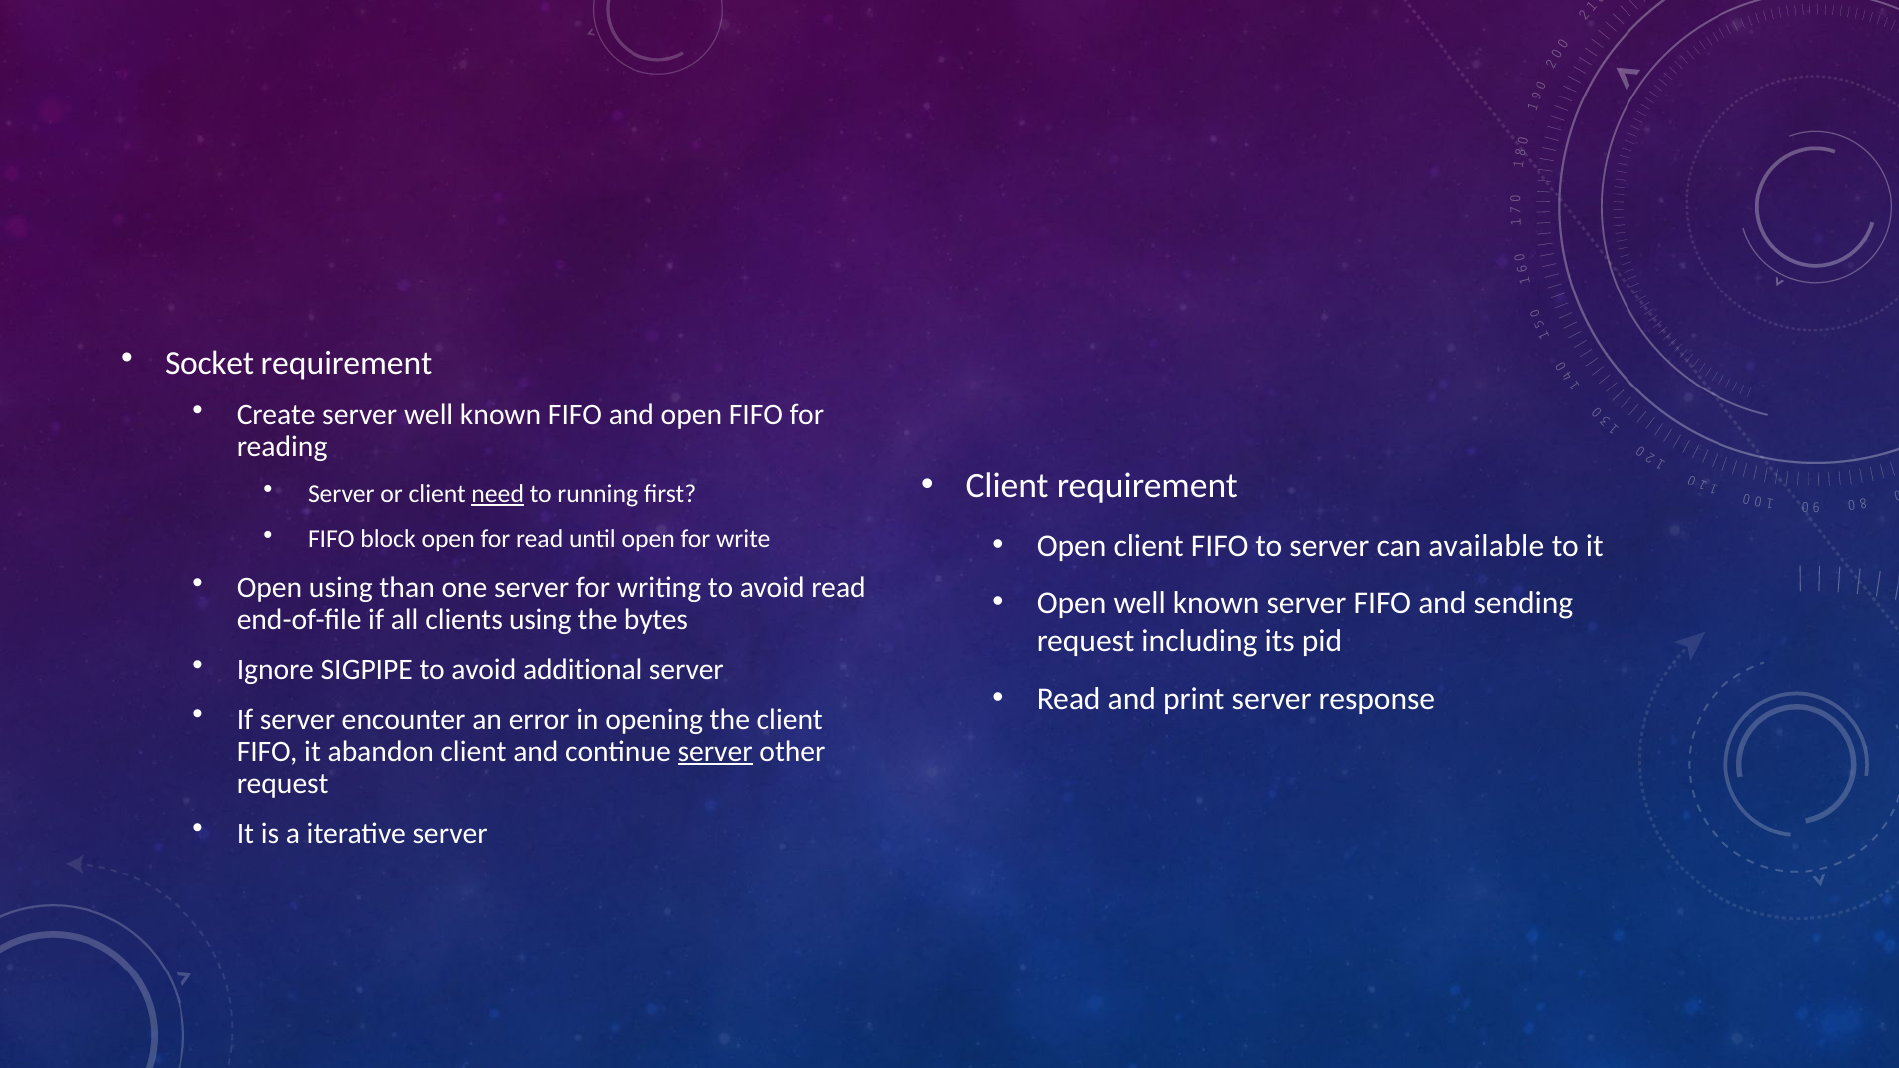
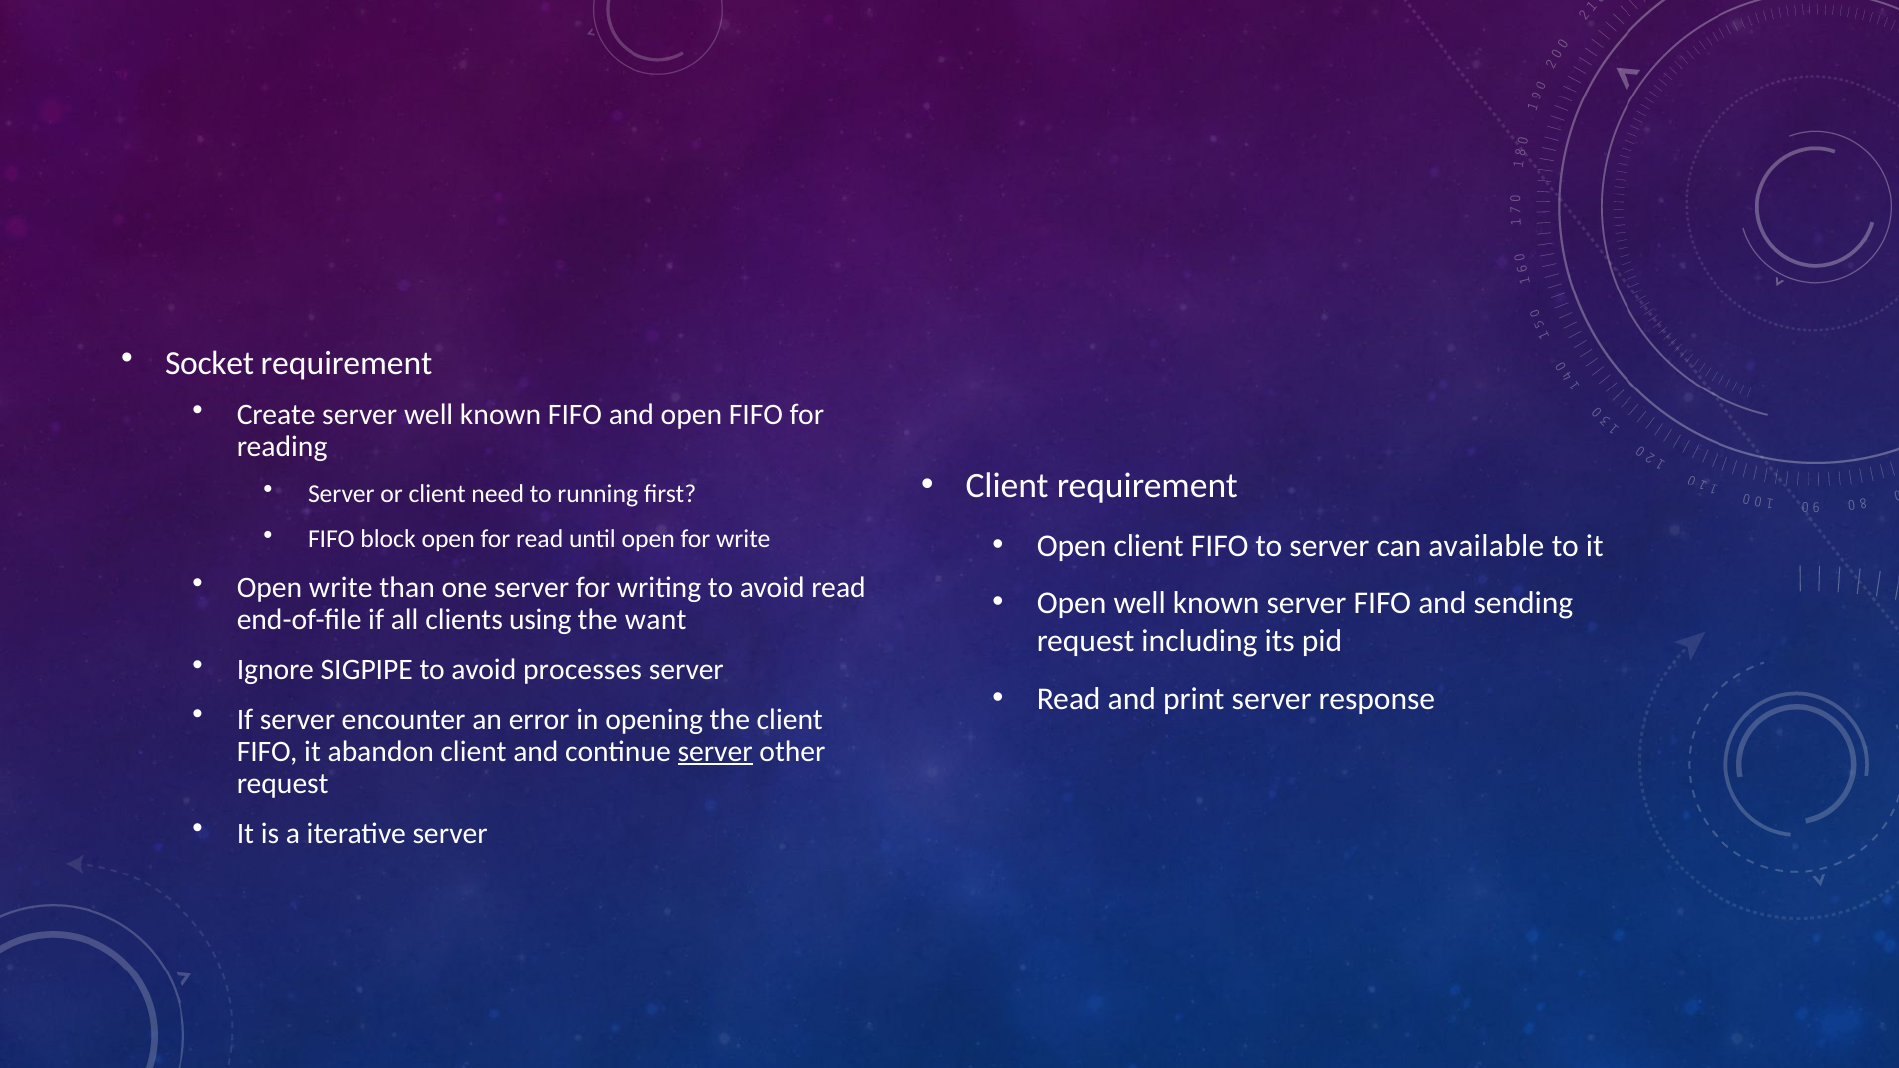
need underline: present -> none (498, 494)
Open using: using -> write (341, 588)
bytes: bytes -> want (656, 620)
additional: additional -> processes (583, 670)
